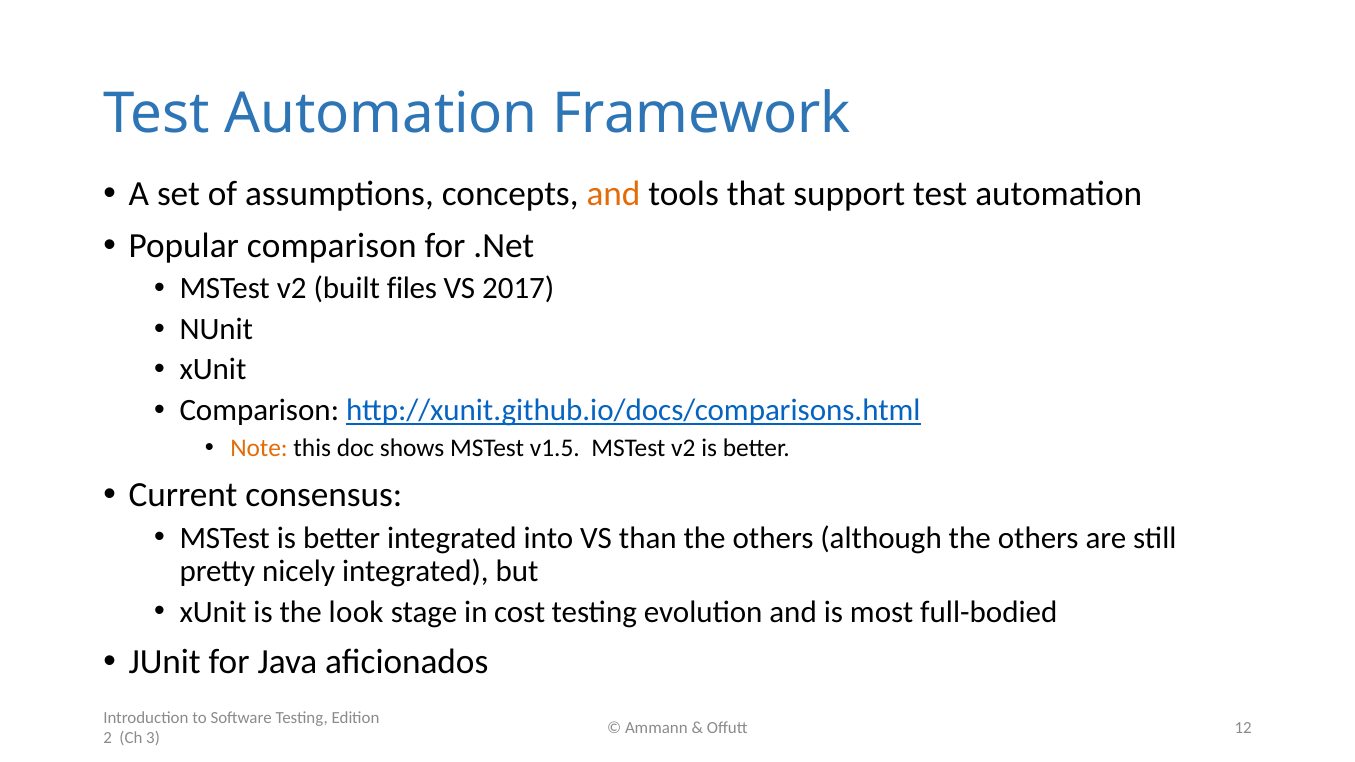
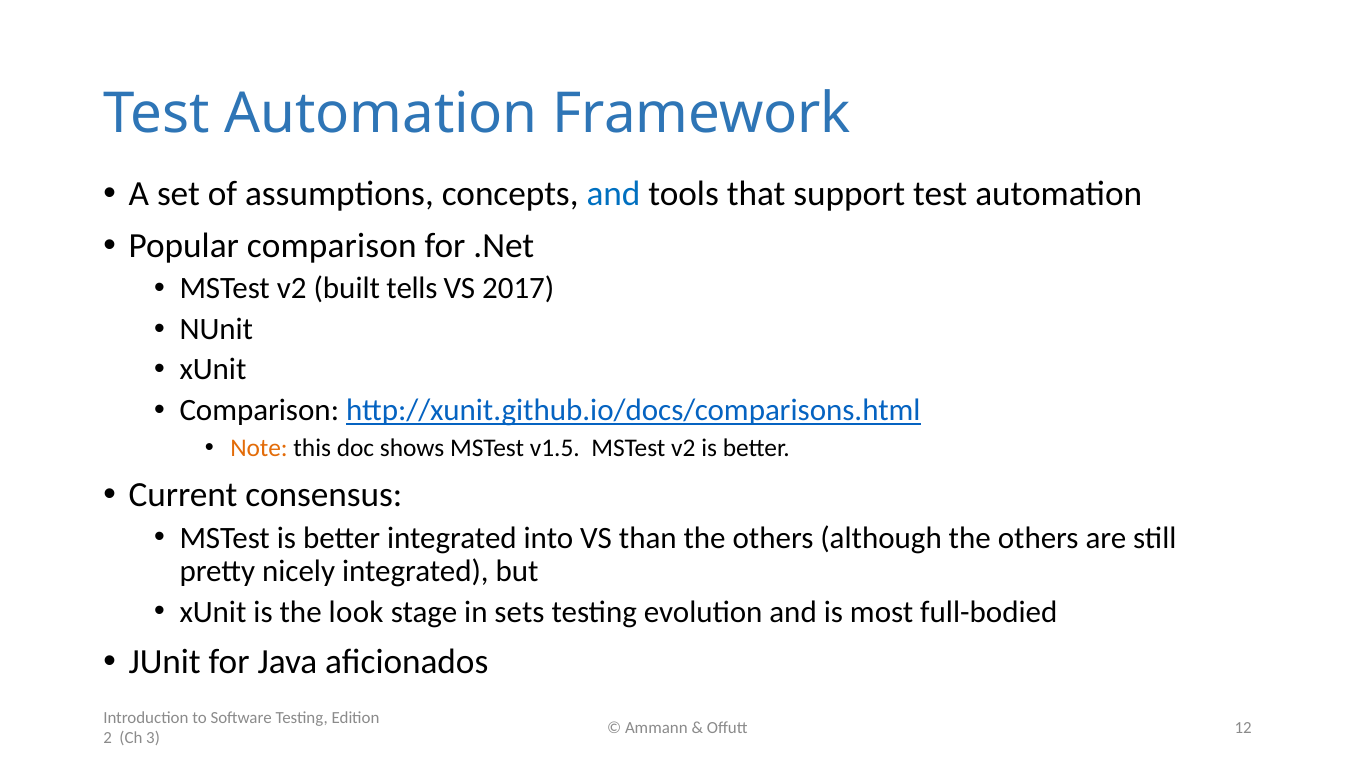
and colour: orange -> blue (614, 194)
files: files -> tells (412, 289)
cost: cost -> sets (520, 612)
